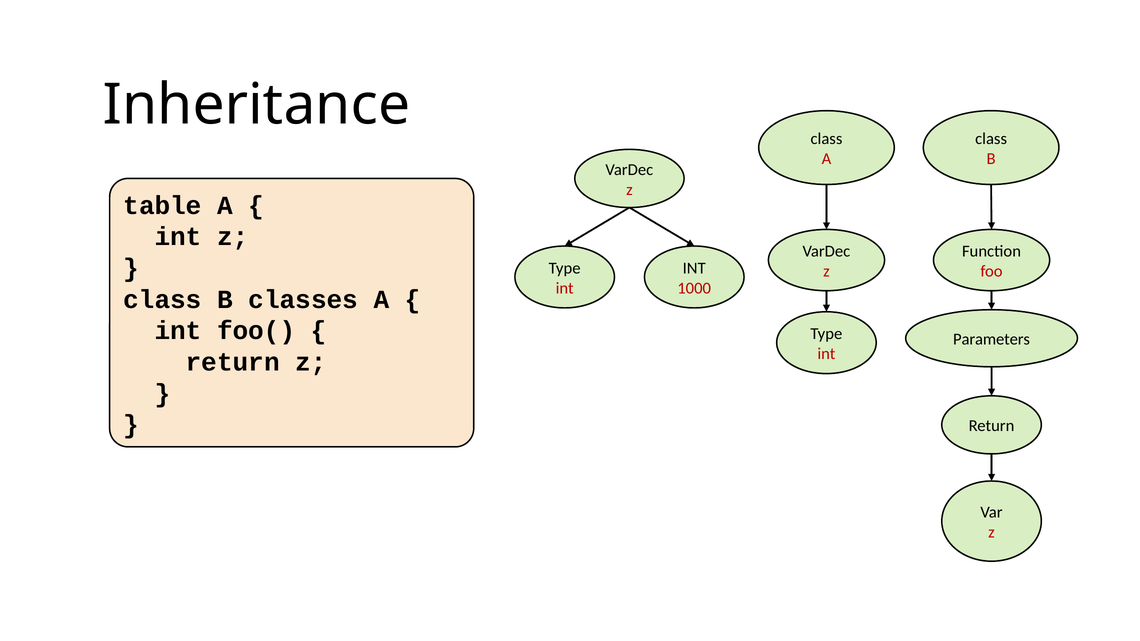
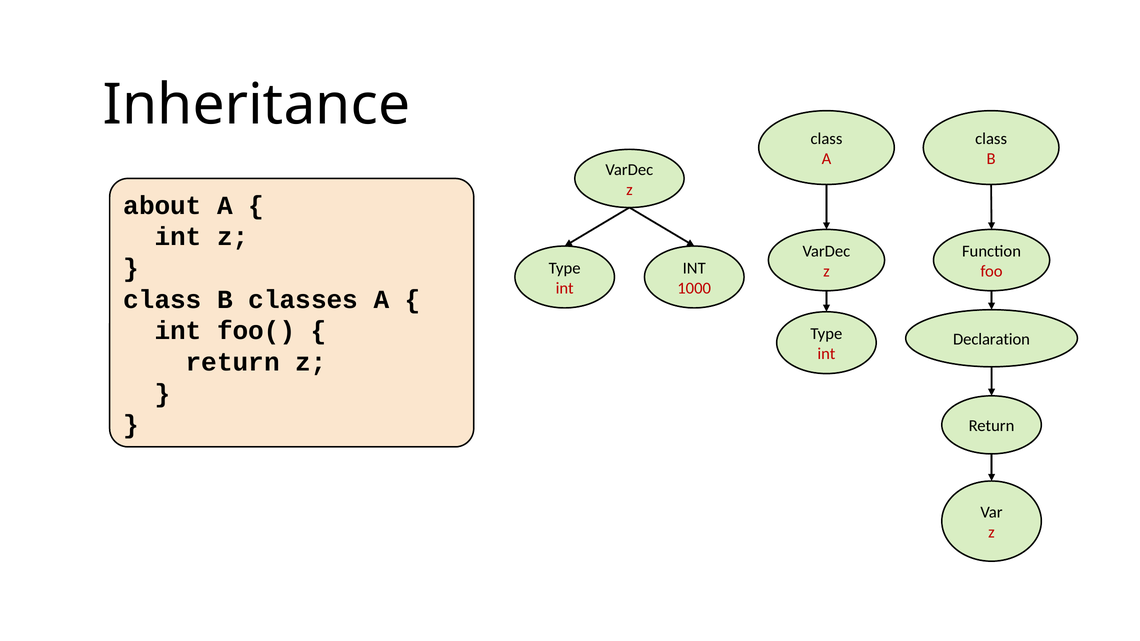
table: table -> about (163, 206)
Parameters: Parameters -> Declaration (992, 340)
